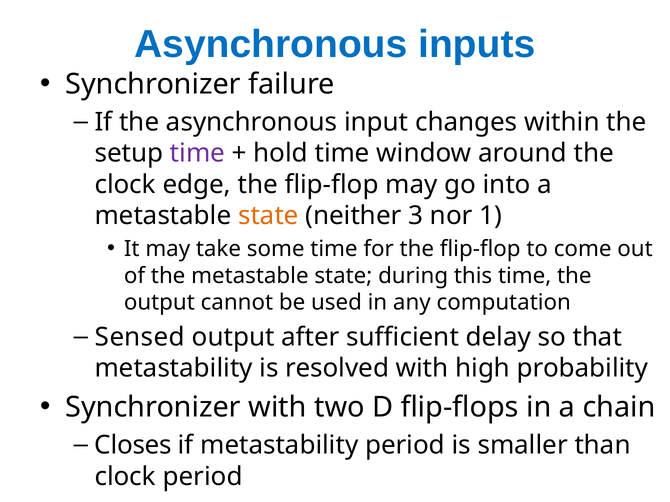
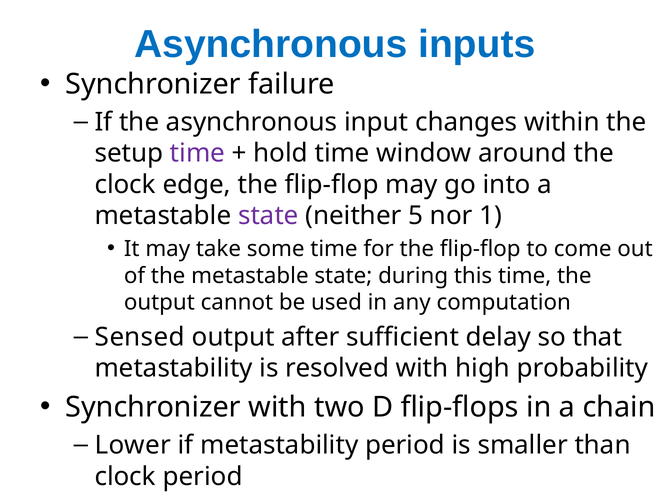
state colour: orange -> purple (268, 216)
3: 3 -> 5 (416, 216)
Closes: Closes -> Lower (133, 446)
